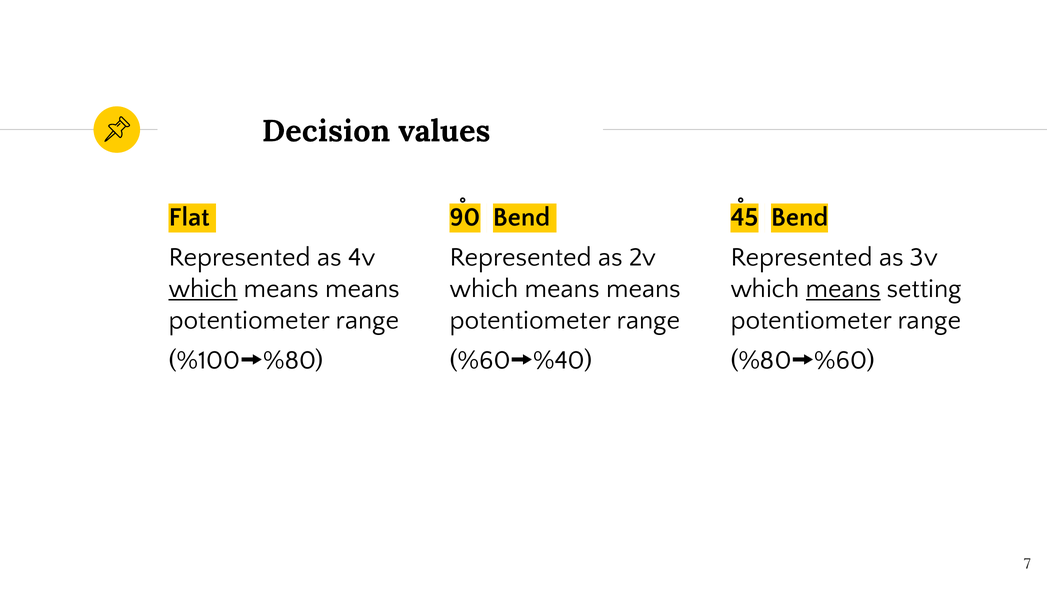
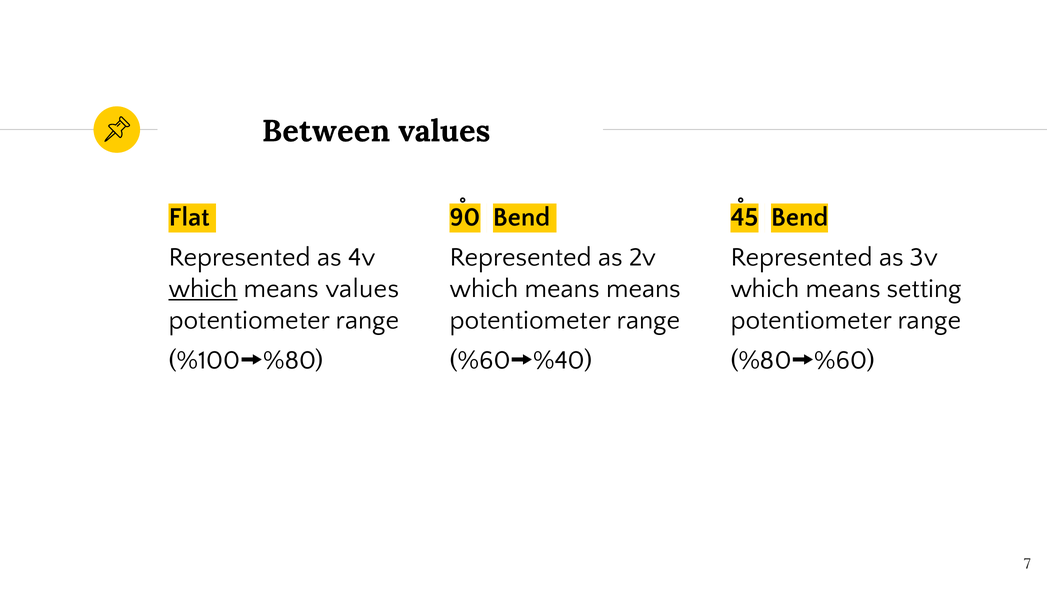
Decision: Decision -> Between (326, 131)
means: means -> values (362, 289)
means underline: present -> none (843, 289)
